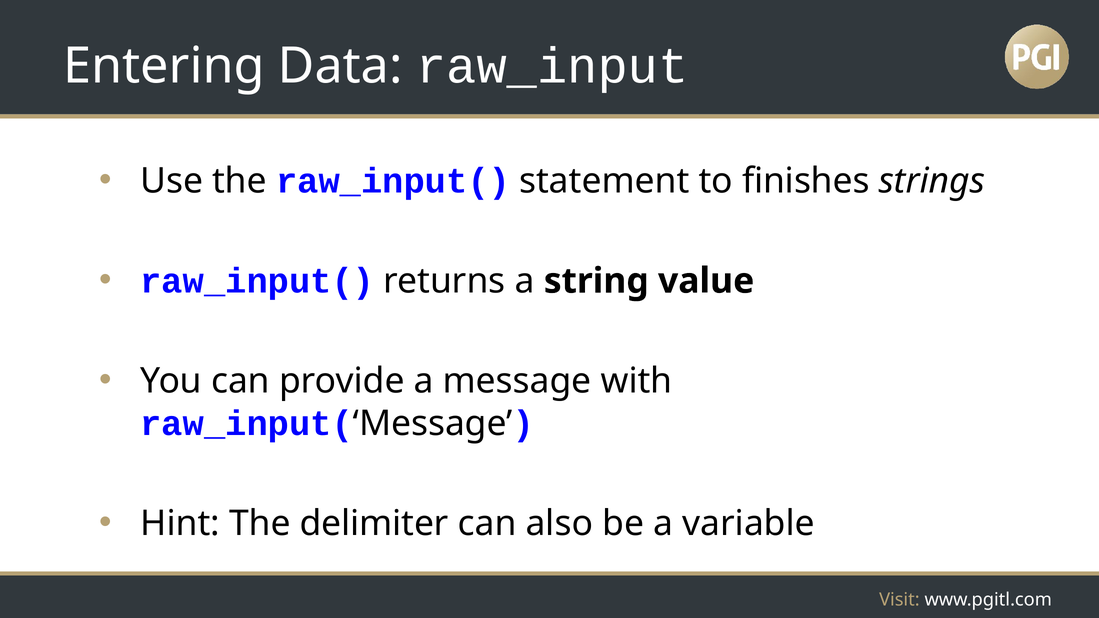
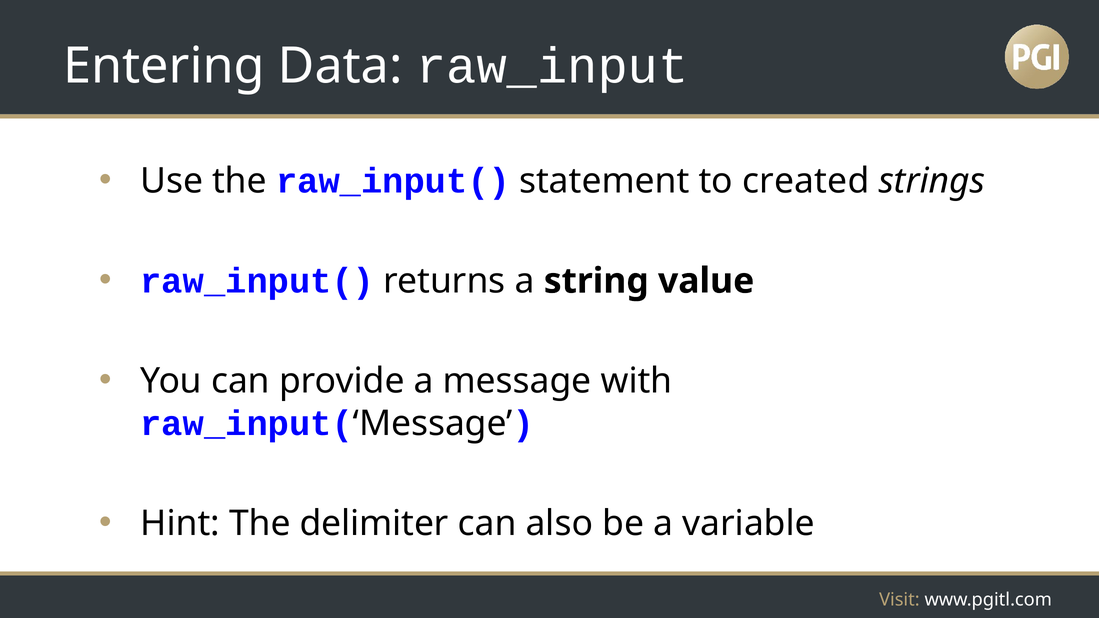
finishes: finishes -> created (806, 181)
